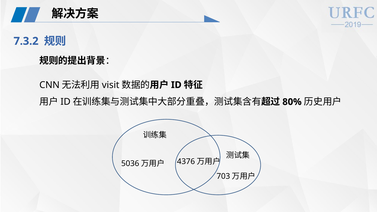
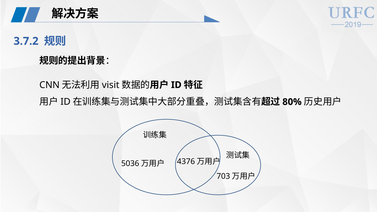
7.3.2: 7.3.2 -> 3.7.2 (26, 41)
